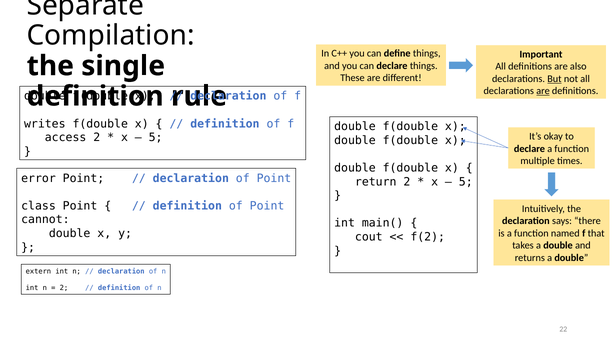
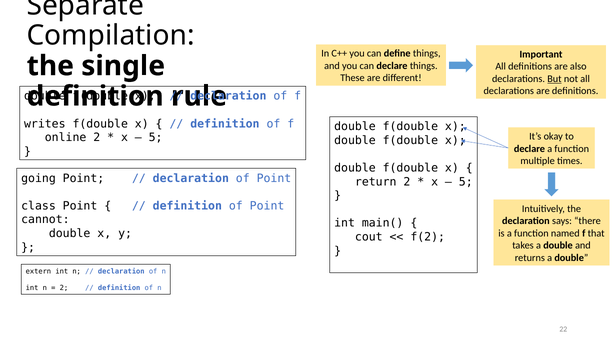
are underline: present -> none (543, 91)
access: access -> online (66, 138)
error: error -> going (39, 178)
